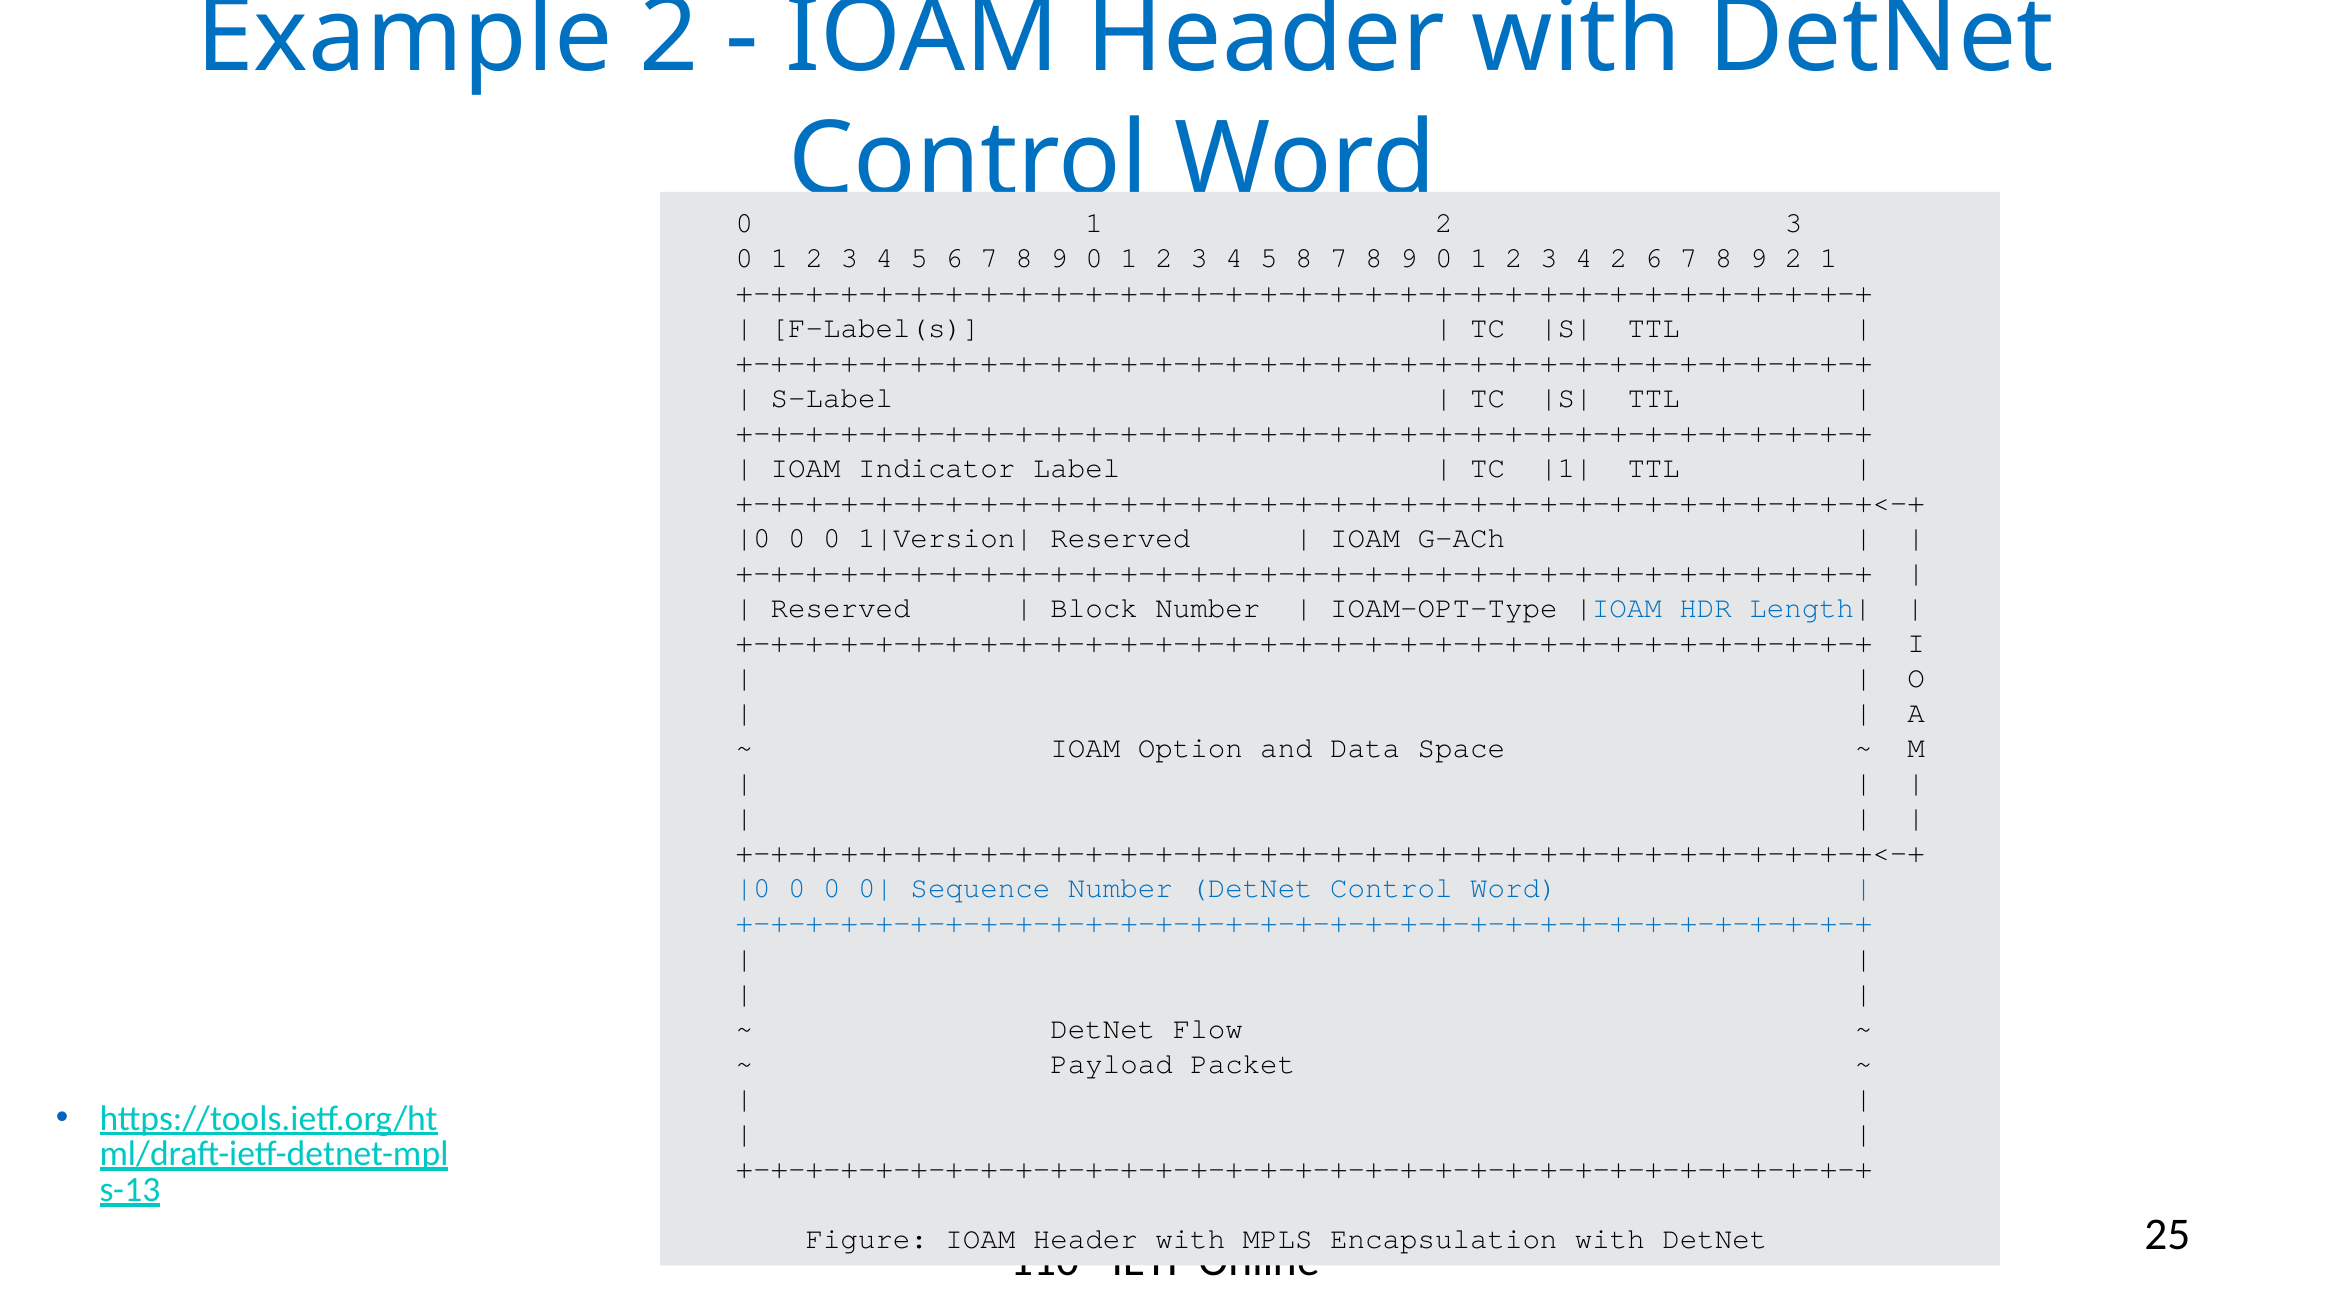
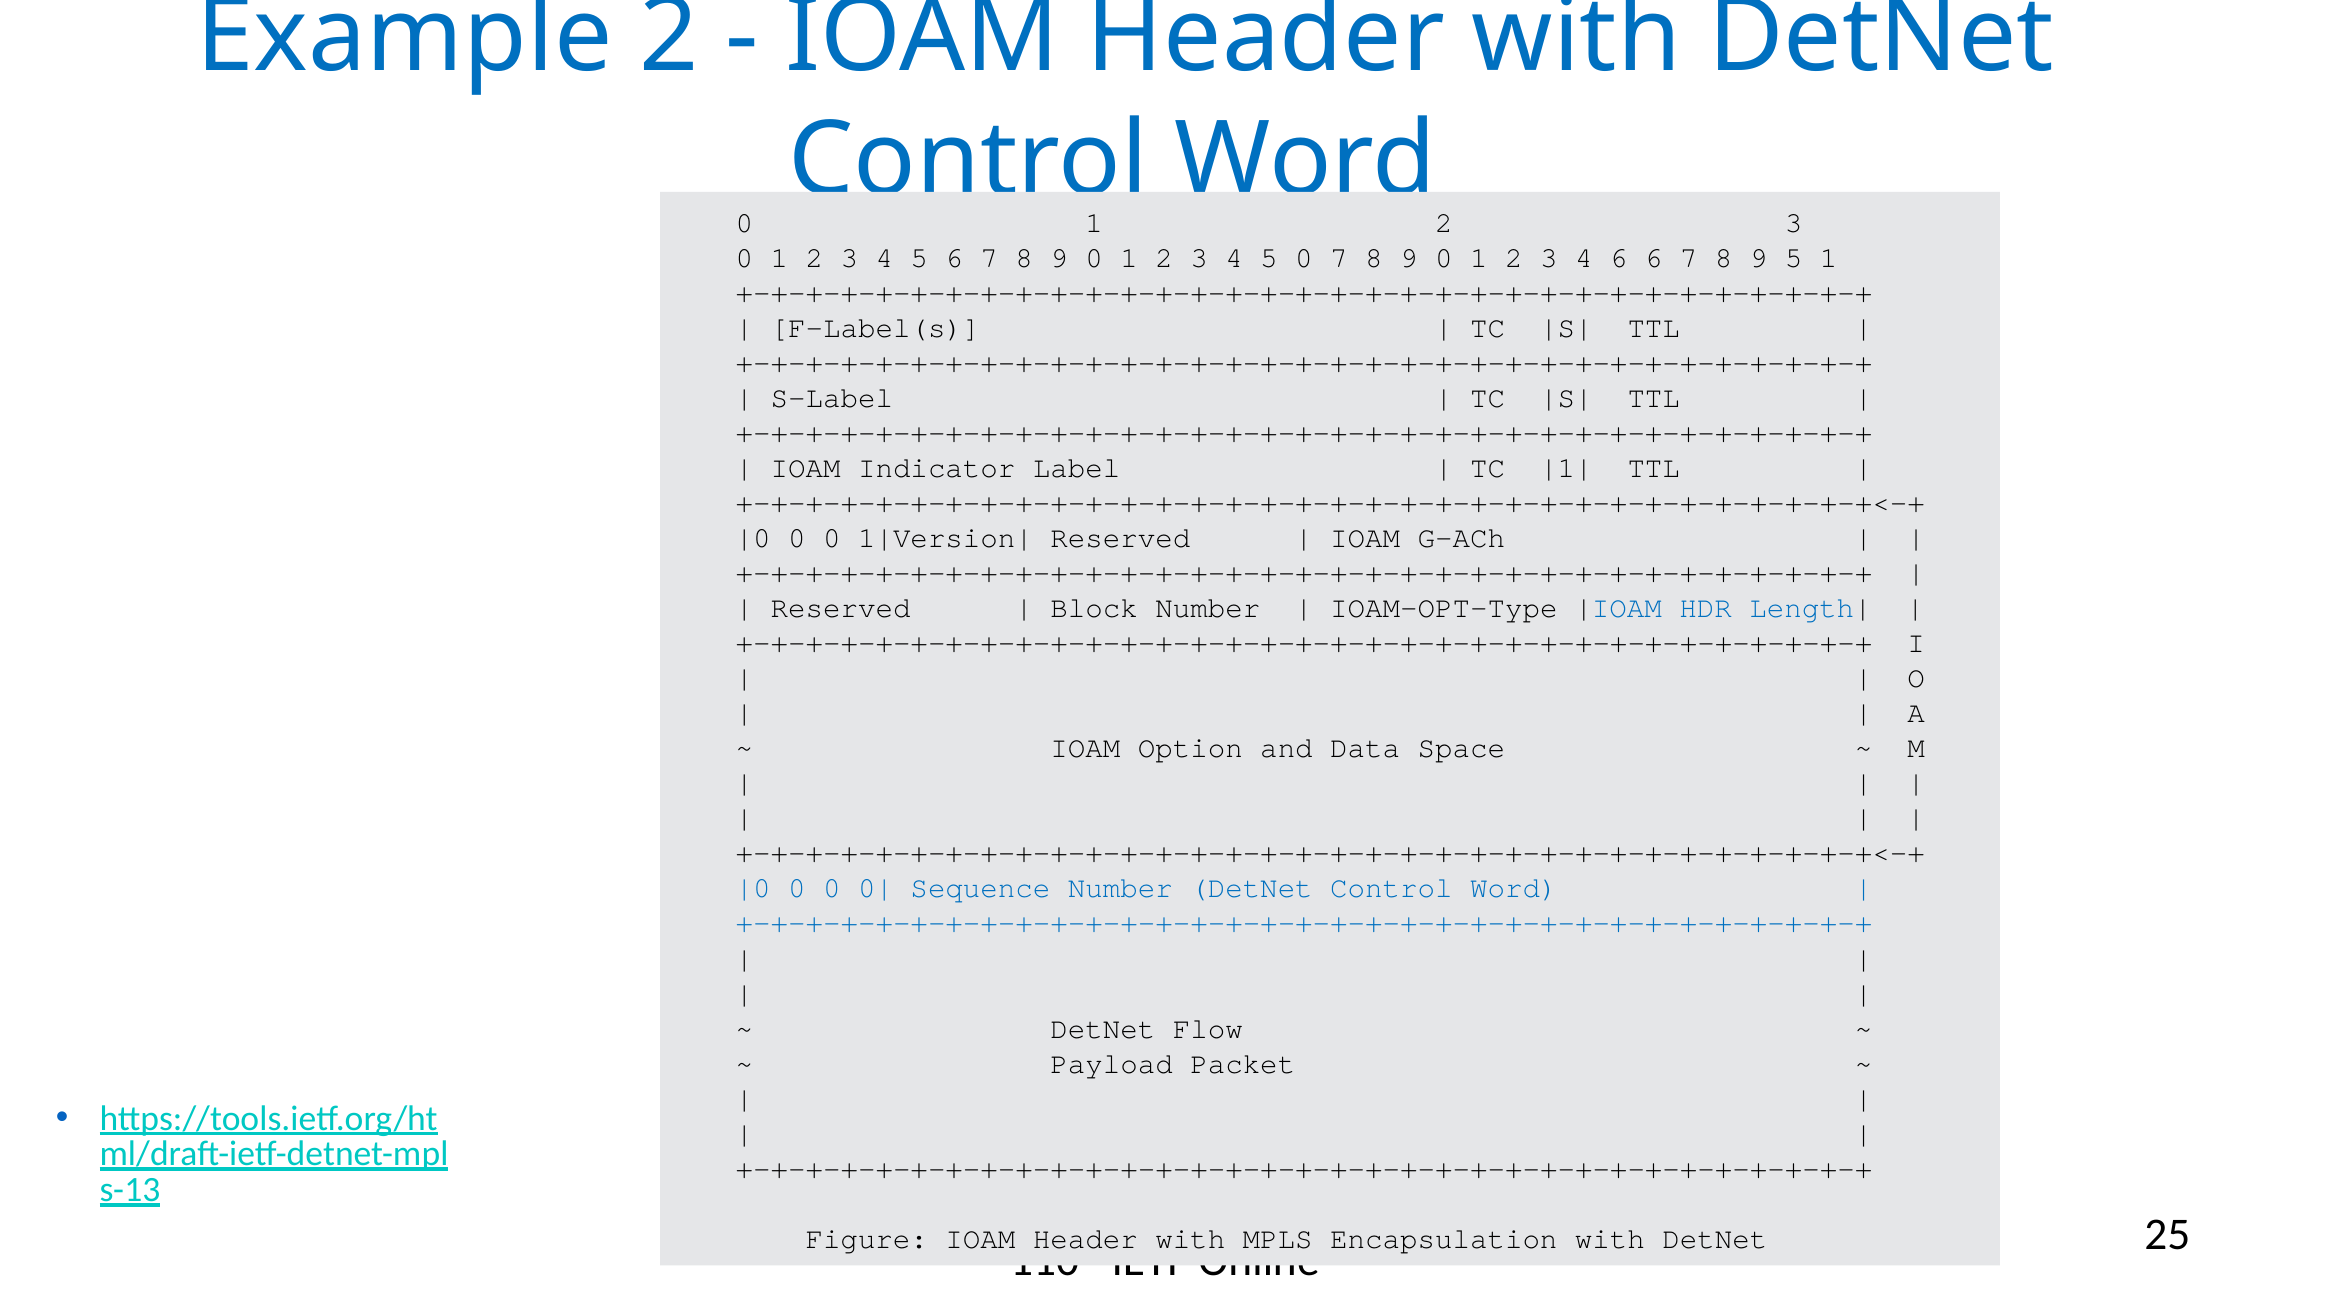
5 8: 8 -> 0 (1304, 258)
4 2: 2 -> 6 (1619, 258)
9 2: 2 -> 5 (1794, 258)
